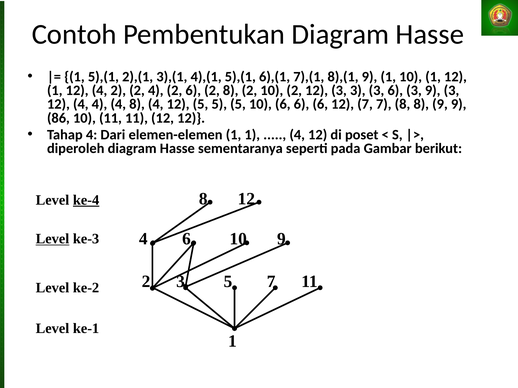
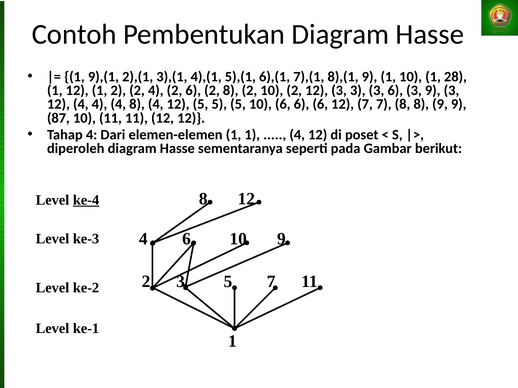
1 5),(1: 5),(1 -> 9),(1 (103, 77)
10 1 12: 12 -> 28 (455, 77)
1 12 4: 4 -> 1 (100, 91)
86: 86 -> 87 (58, 118)
Level underline: present -> none (52, 239)
